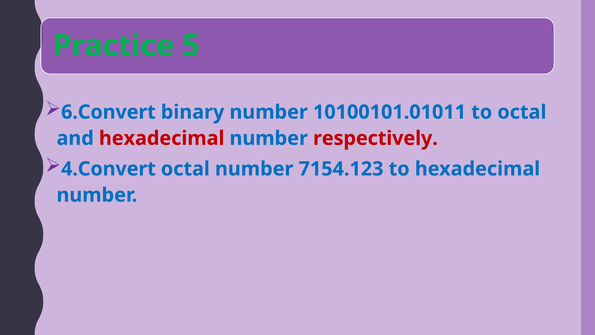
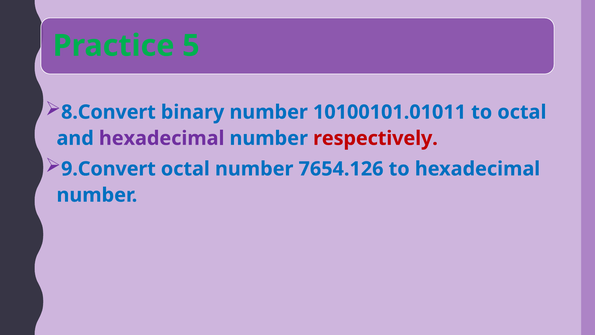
6.Convert: 6.Convert -> 8.Convert (108, 112)
hexadecimal colour: red -> purple (162, 138)
4.Convert: 4.Convert -> 9.Convert (108, 169)
7154.123: 7154.123 -> 7654.126 (341, 169)
